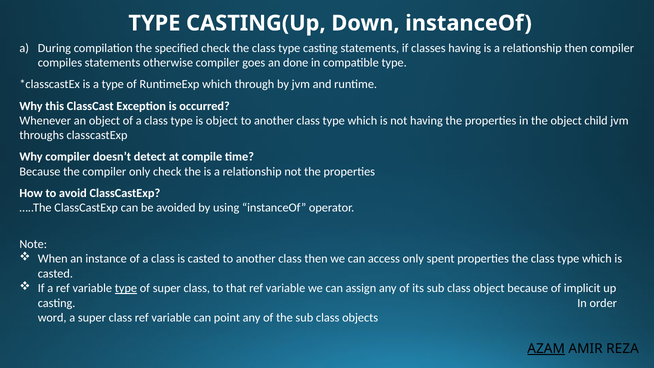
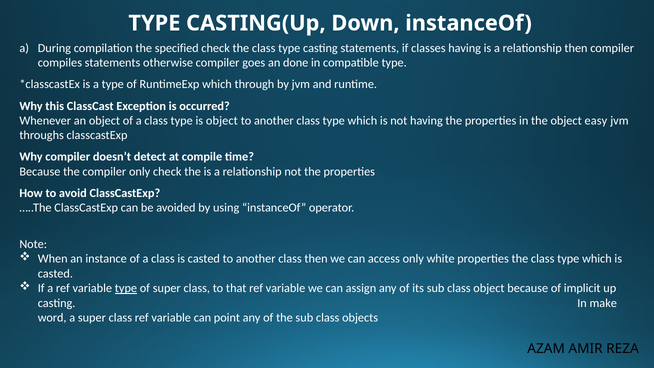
child: child -> easy (596, 121)
spent: spent -> white (441, 259)
order: order -> make (603, 303)
AZAM underline: present -> none (546, 349)
